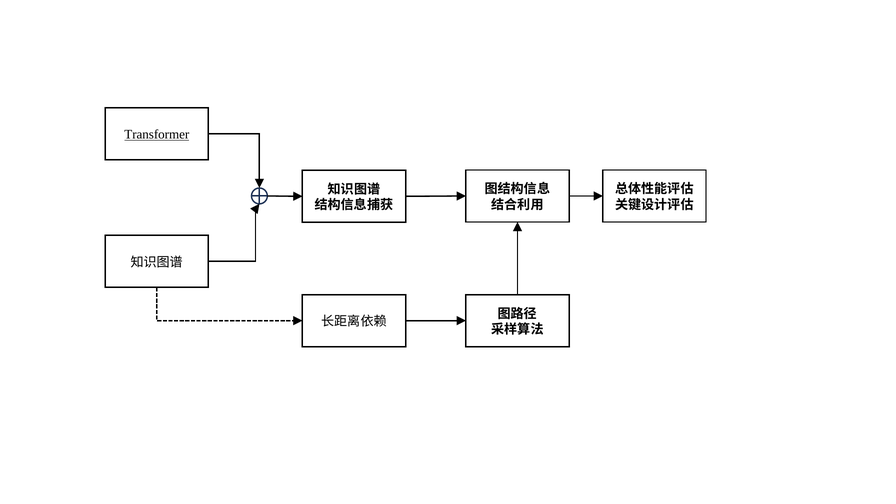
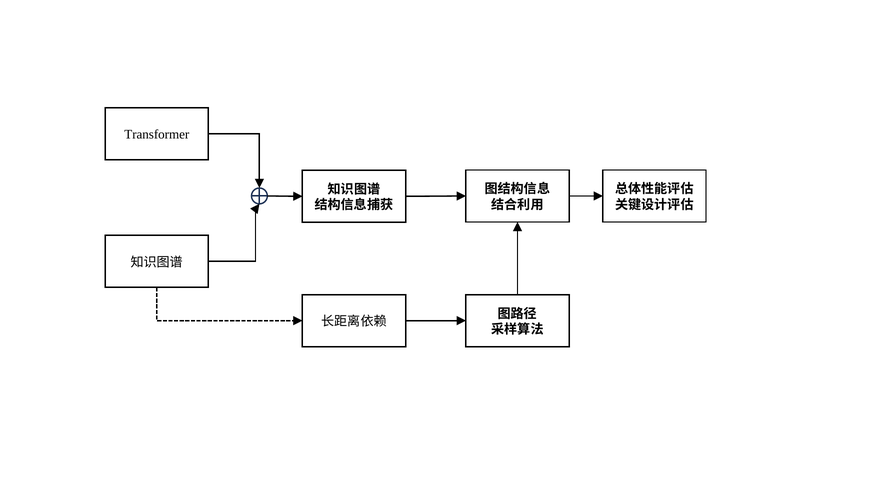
Transformer underline: present -> none (157, 135)
